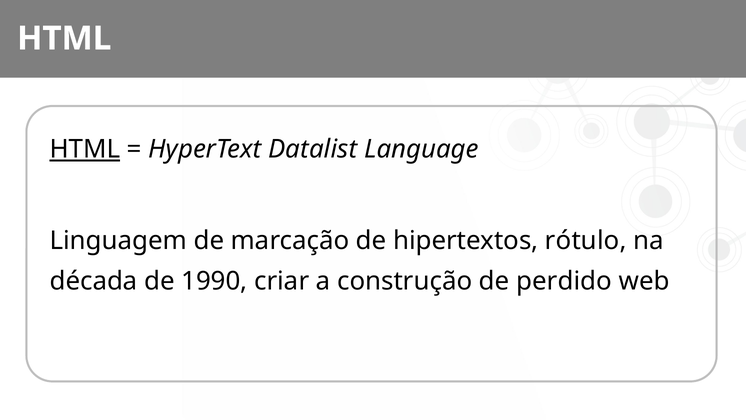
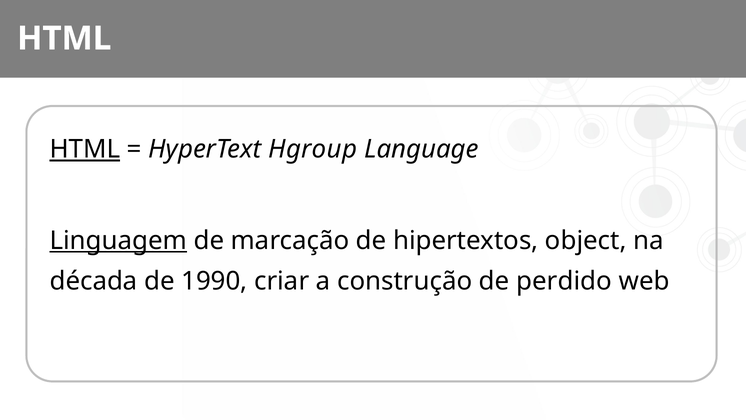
Datalist: Datalist -> Hgroup (313, 149)
Linguagem underline: none -> present (118, 240)
rótulo: rótulo -> object (586, 240)
